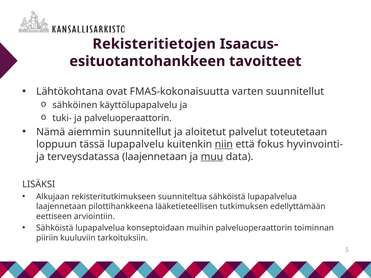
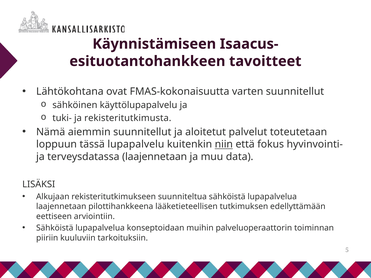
Rekisteritietojen: Rekisteritietojen -> Käynnistämiseen (154, 44)
ja palveluoperaattorin: palveluoperaattorin -> rekisteritutkimusta (128, 118)
muu underline: present -> none (212, 157)
